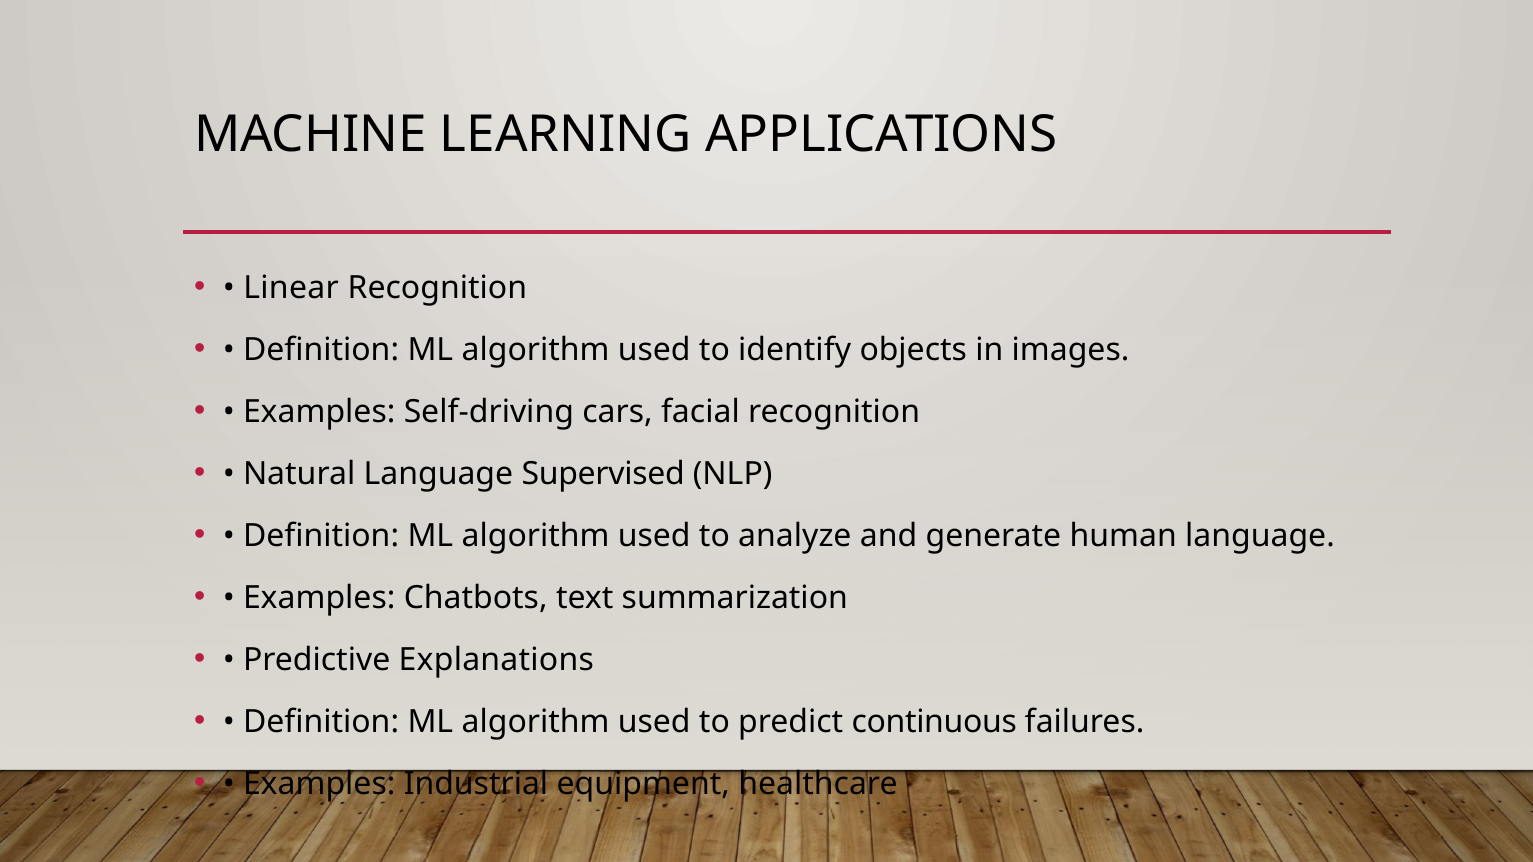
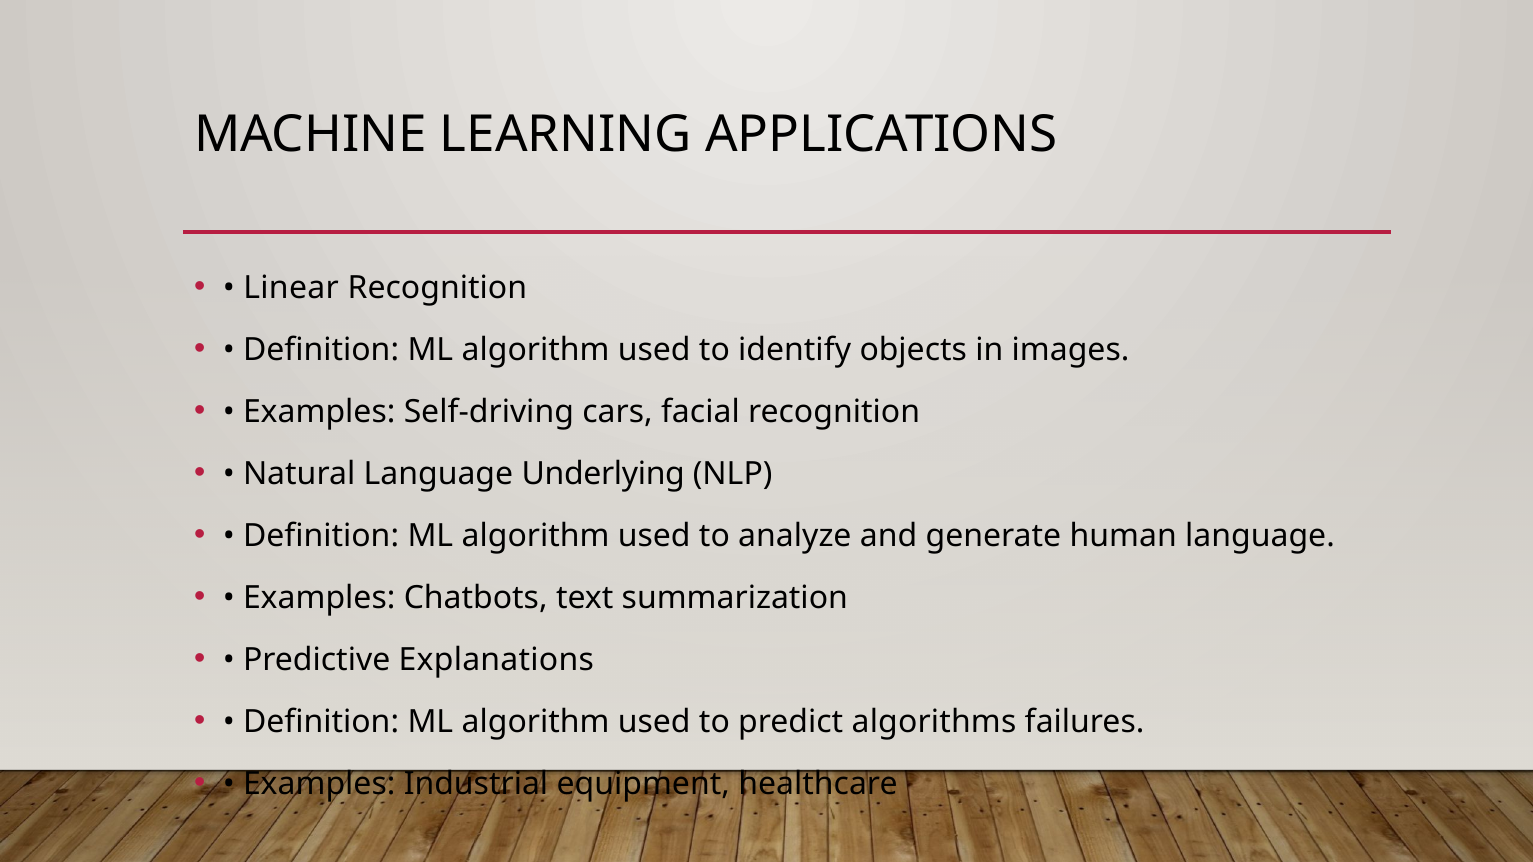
Supervised: Supervised -> Underlying (603, 474)
continuous: continuous -> algorithms (934, 722)
